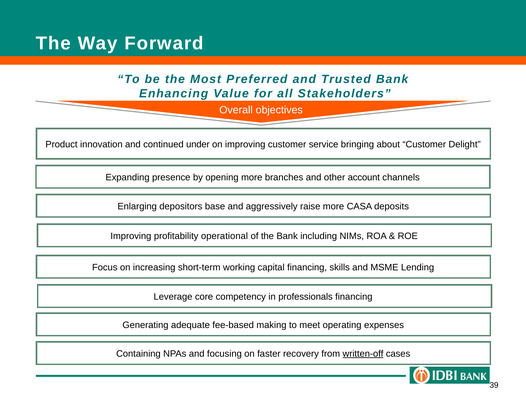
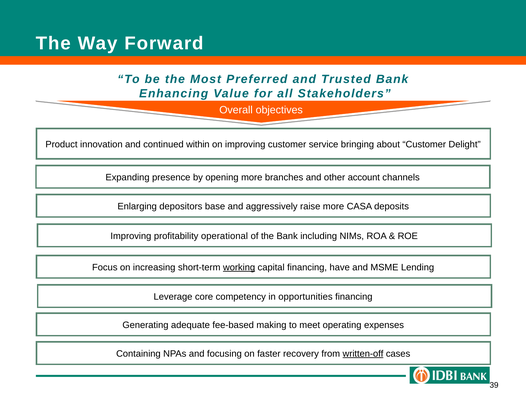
under: under -> within (198, 144)
working underline: none -> present (239, 268)
skills: skills -> have (340, 268)
professionals: professionals -> opportunities (305, 297)
